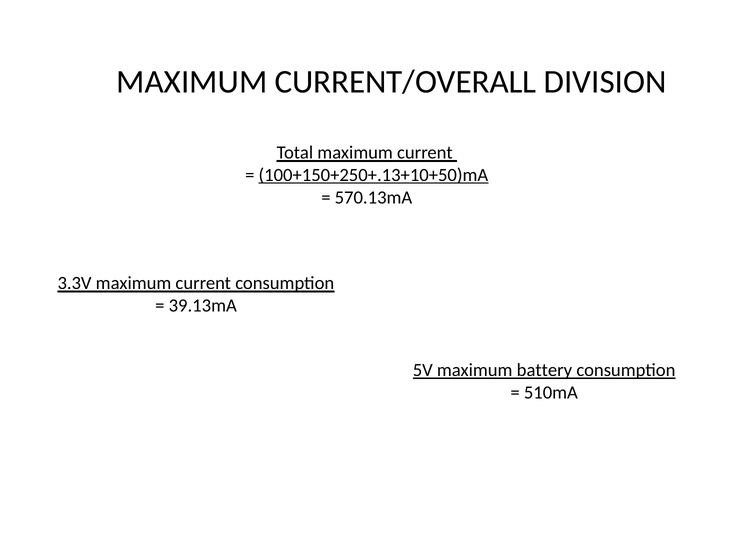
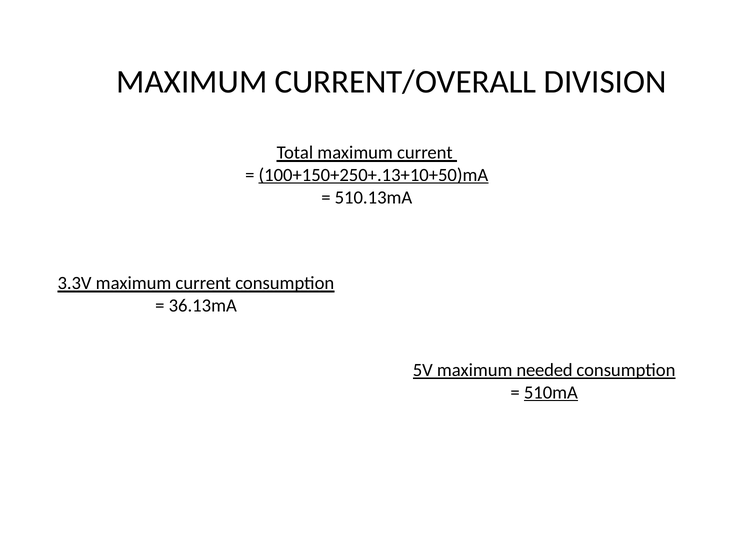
570.13mA: 570.13mA -> 510.13mA (373, 198)
39.13mA: 39.13mA -> 36.13mA (203, 306)
battery: battery -> needed (545, 370)
510mA underline: none -> present (551, 393)
